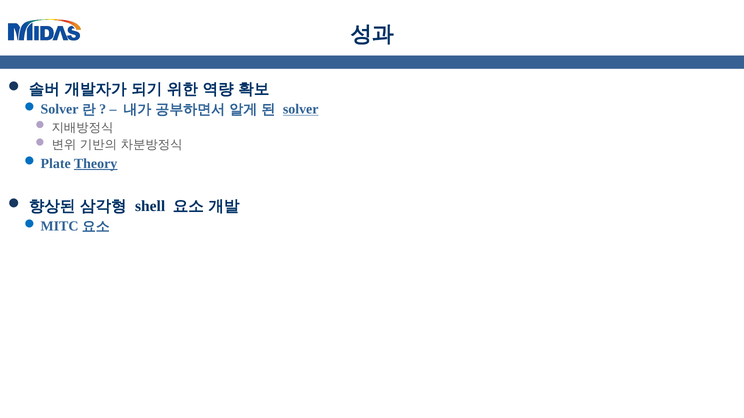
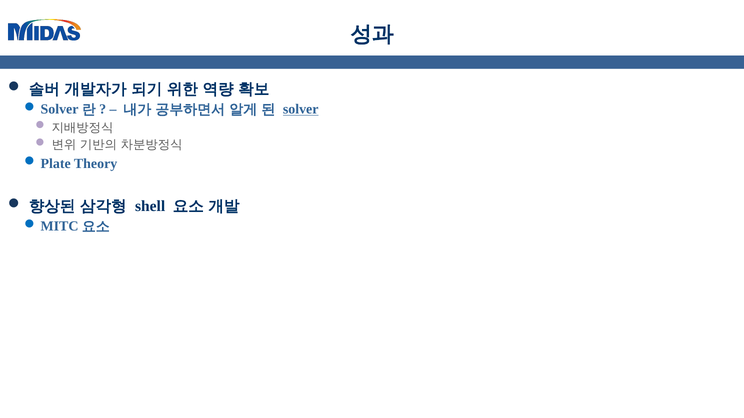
Theory underline: present -> none (96, 164)
